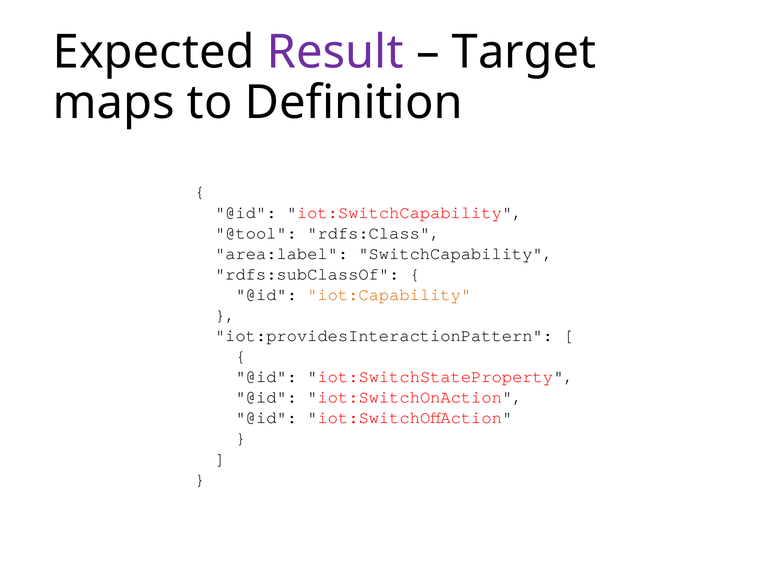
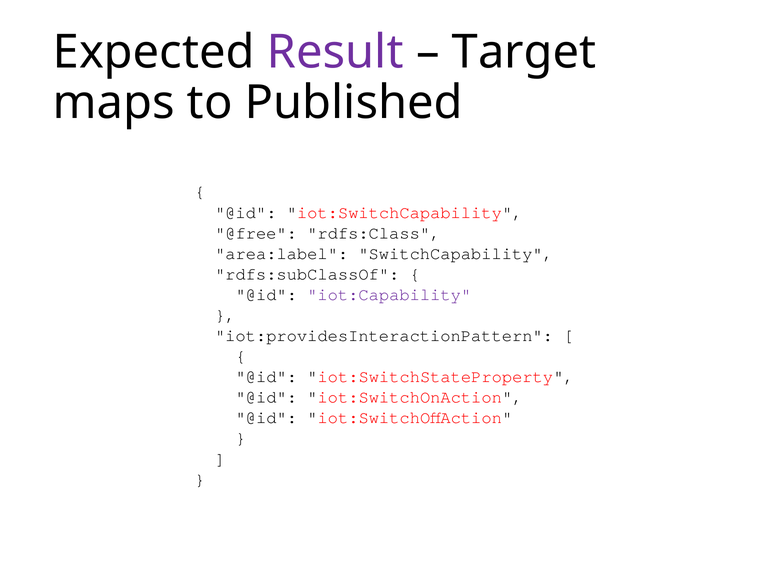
Definition: Definition -> Published (354, 103)
@tool: @tool -> @free (256, 233)
iot:Capability colour: orange -> purple (389, 295)
